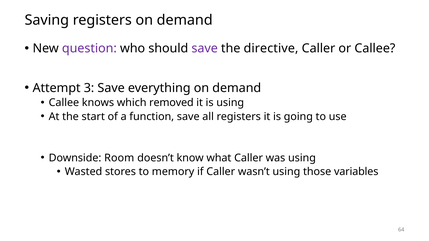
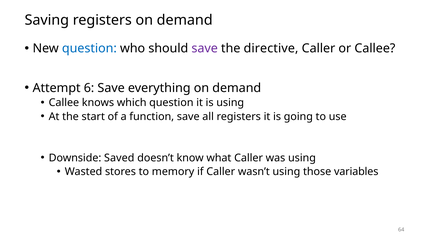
question colour: purple -> blue (89, 49)
3: 3 -> 6 (89, 88)
which removed: removed -> question (171, 103)
Room: Room -> Saved (119, 158)
